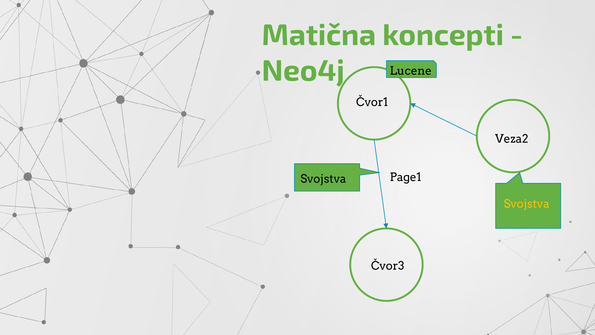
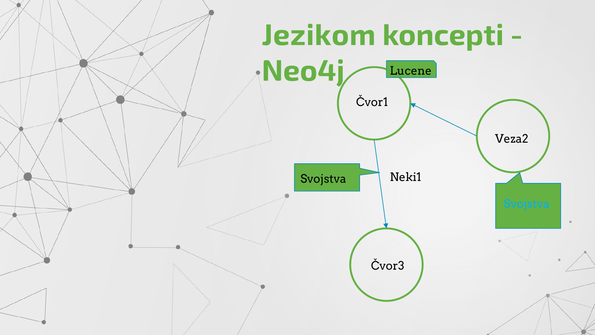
Matična: Matična -> Jezikom (319, 35)
Page1: Page1 -> Neki1 (406, 177)
Svojstva colour: yellow -> light blue (527, 204)
